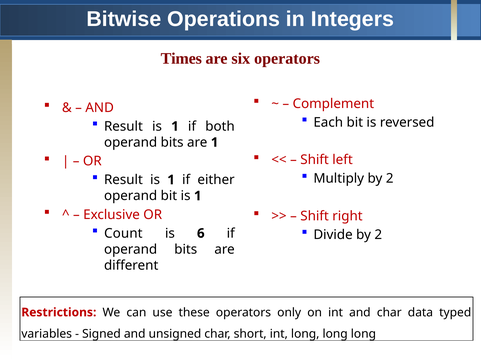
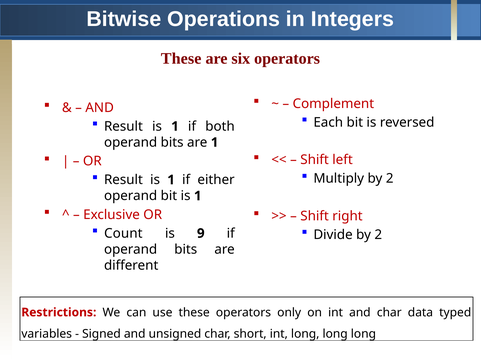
Times: Times -> These (181, 58)
6: 6 -> 9 (201, 233)
